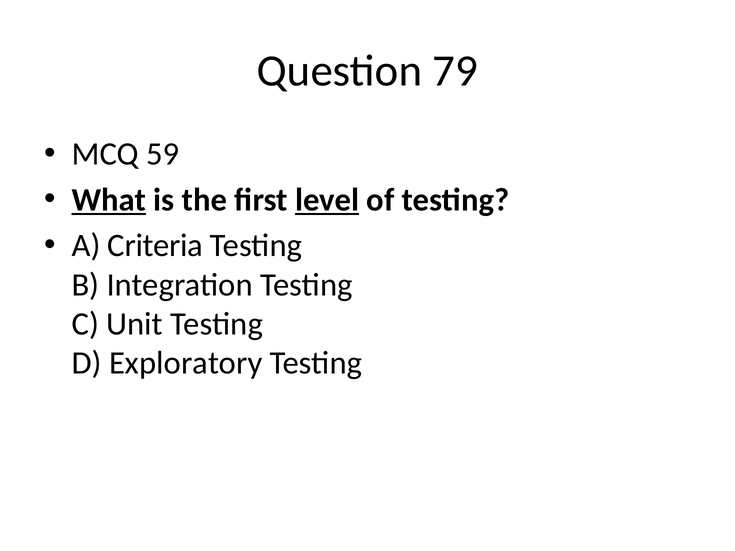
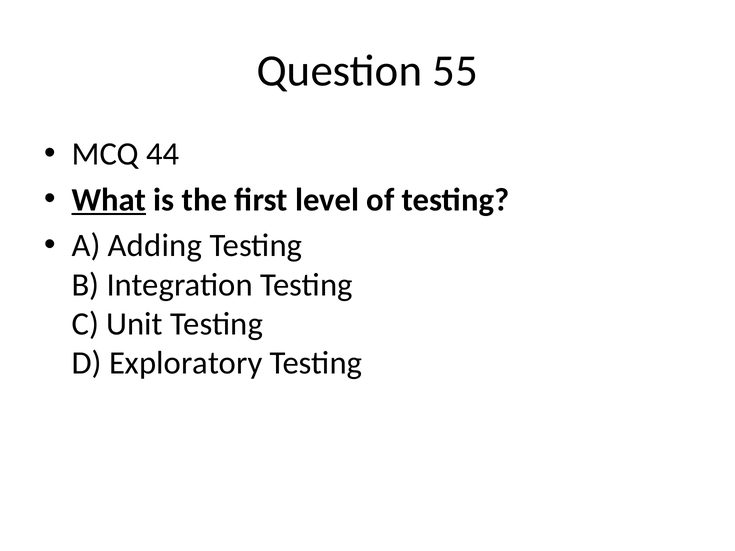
79: 79 -> 55 (455, 71)
59: 59 -> 44 (163, 154)
level underline: present -> none (327, 200)
Criteria: Criteria -> Adding (155, 246)
